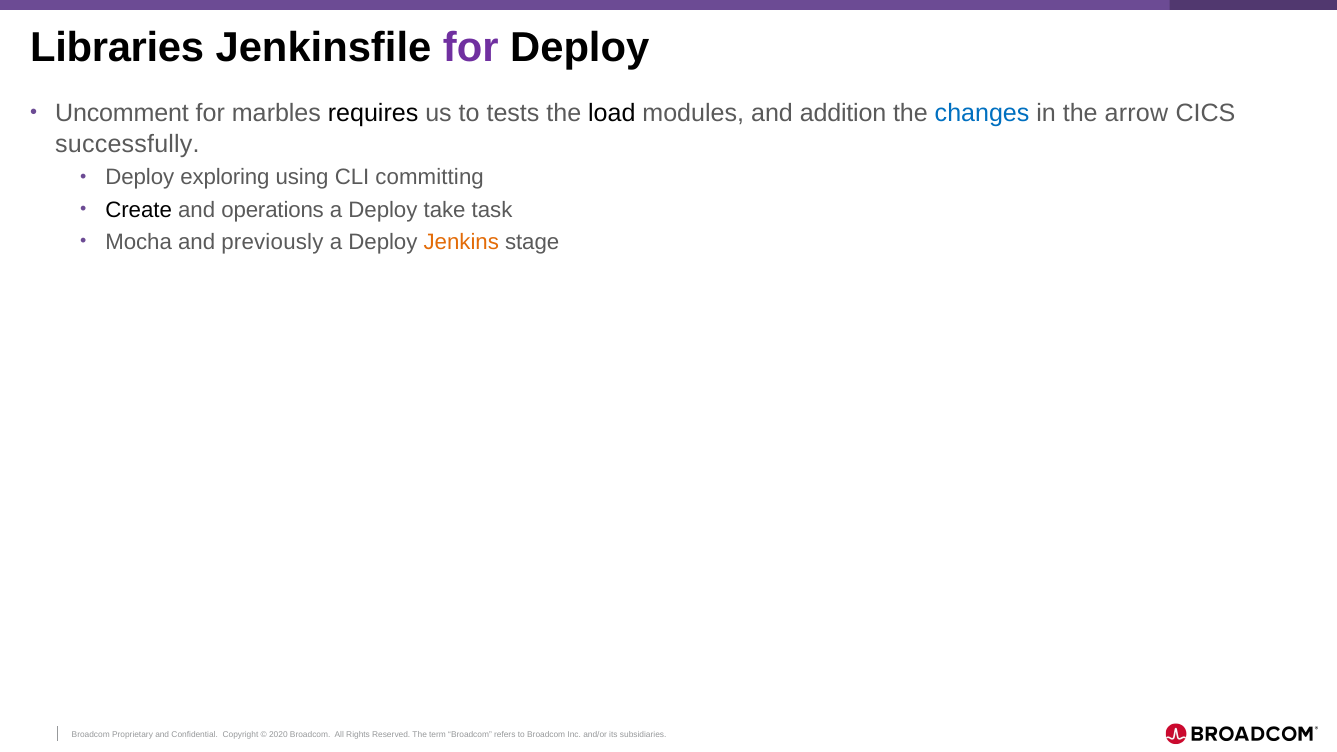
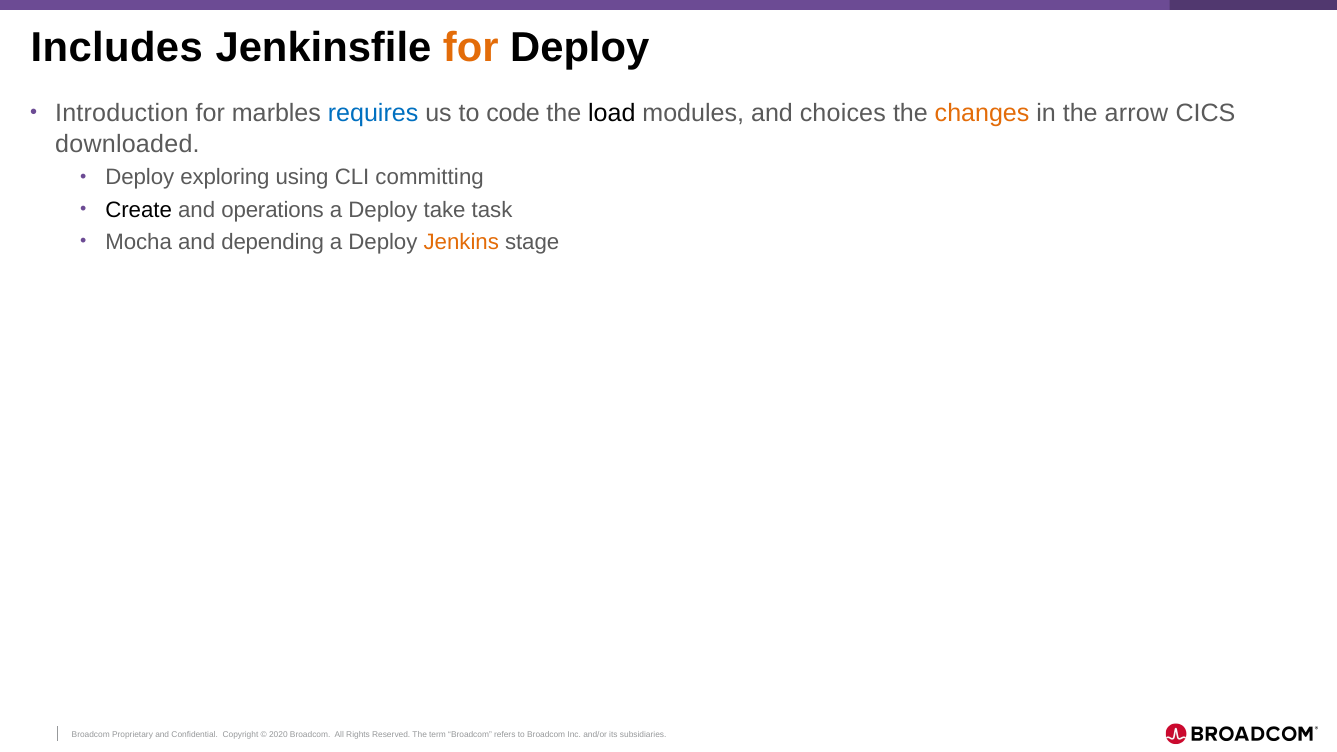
Libraries: Libraries -> Includes (117, 47)
for colour: purple -> orange (471, 47)
Uncomment: Uncomment -> Introduction (122, 114)
requires colour: black -> blue (373, 114)
tests: tests -> code (513, 114)
addition: addition -> choices (843, 114)
changes colour: blue -> orange (982, 114)
successfully: successfully -> downloaded (127, 144)
previously: previously -> depending (273, 242)
